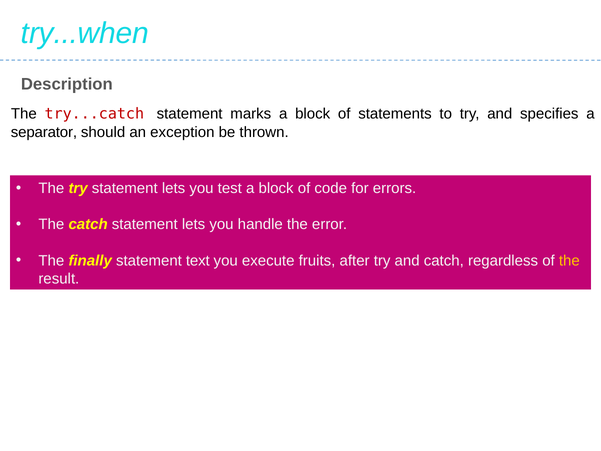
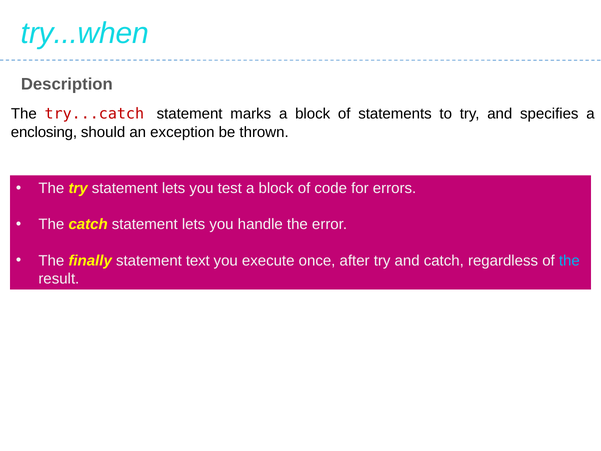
separator: separator -> enclosing (44, 132)
fruits: fruits -> once (317, 260)
the colour: yellow -> light blue (569, 260)
